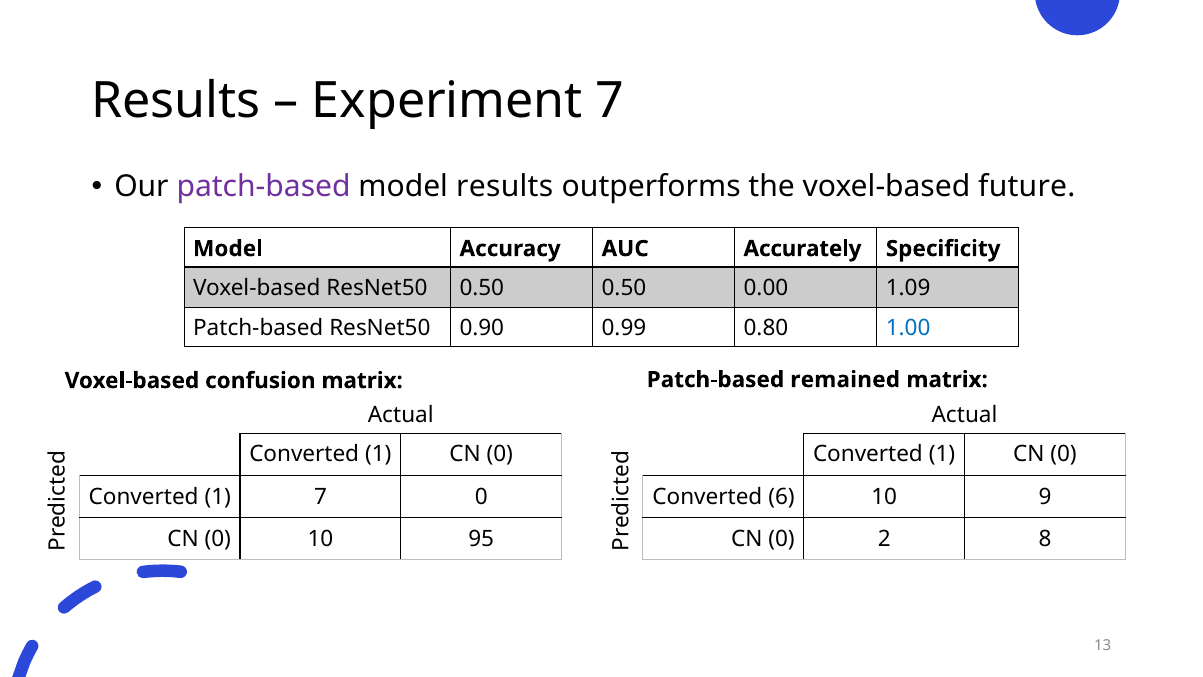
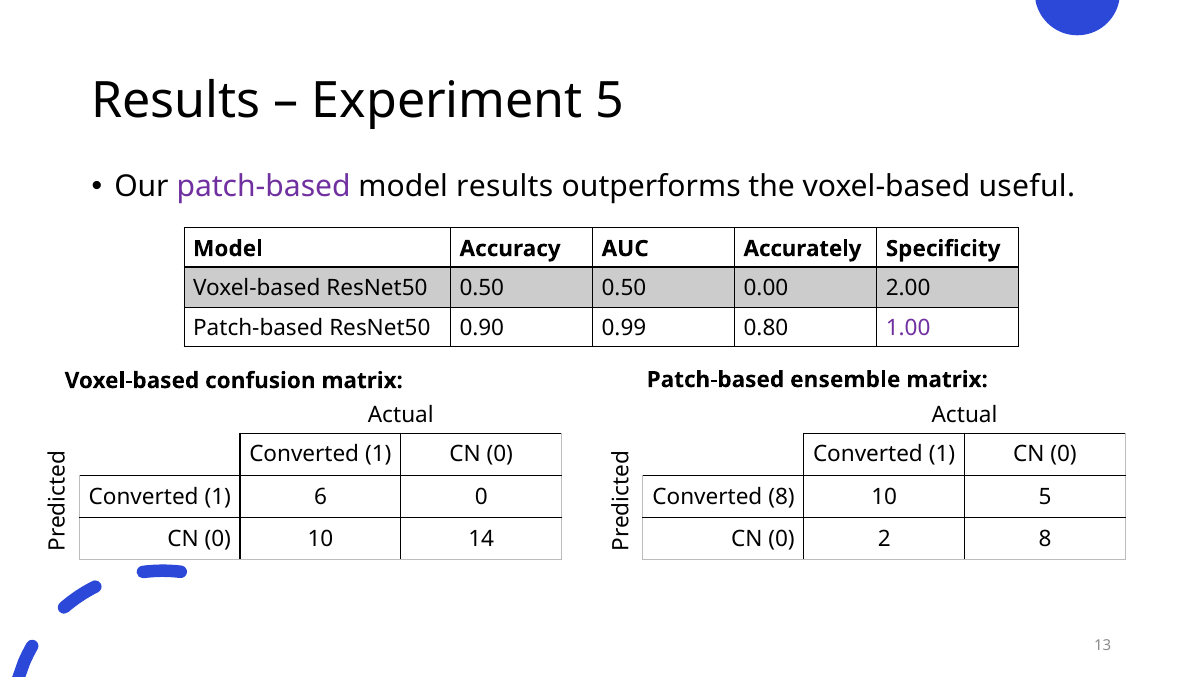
Experiment 7: 7 -> 5 (610, 101)
future: future -> useful (1027, 186)
1.09: 1.09 -> 2.00 (908, 288)
1.00 colour: blue -> purple (908, 328)
remained: remained -> ensemble (845, 380)
1 7: 7 -> 6 (320, 496)
Converted 6: 6 -> 8 (781, 496)
10 9: 9 -> 5 (1045, 496)
95: 95 -> 14 (481, 539)
